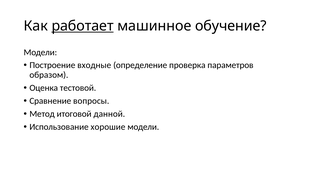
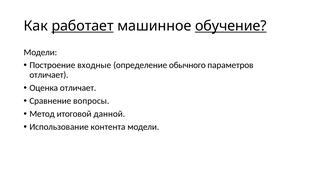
обучение underline: none -> present (231, 26)
проверка: проверка -> обычного (187, 65)
образом: образом -> отличает (49, 75)
Оценка тестовой: тестовой -> отличает (78, 88)
хорошие: хорошие -> контента (108, 127)
